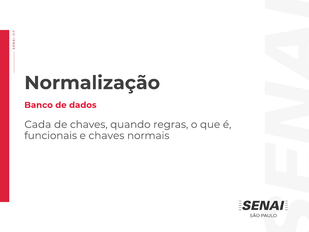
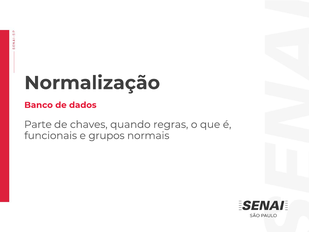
Cada: Cada -> Parte (38, 124)
e chaves: chaves -> grupos (107, 135)
